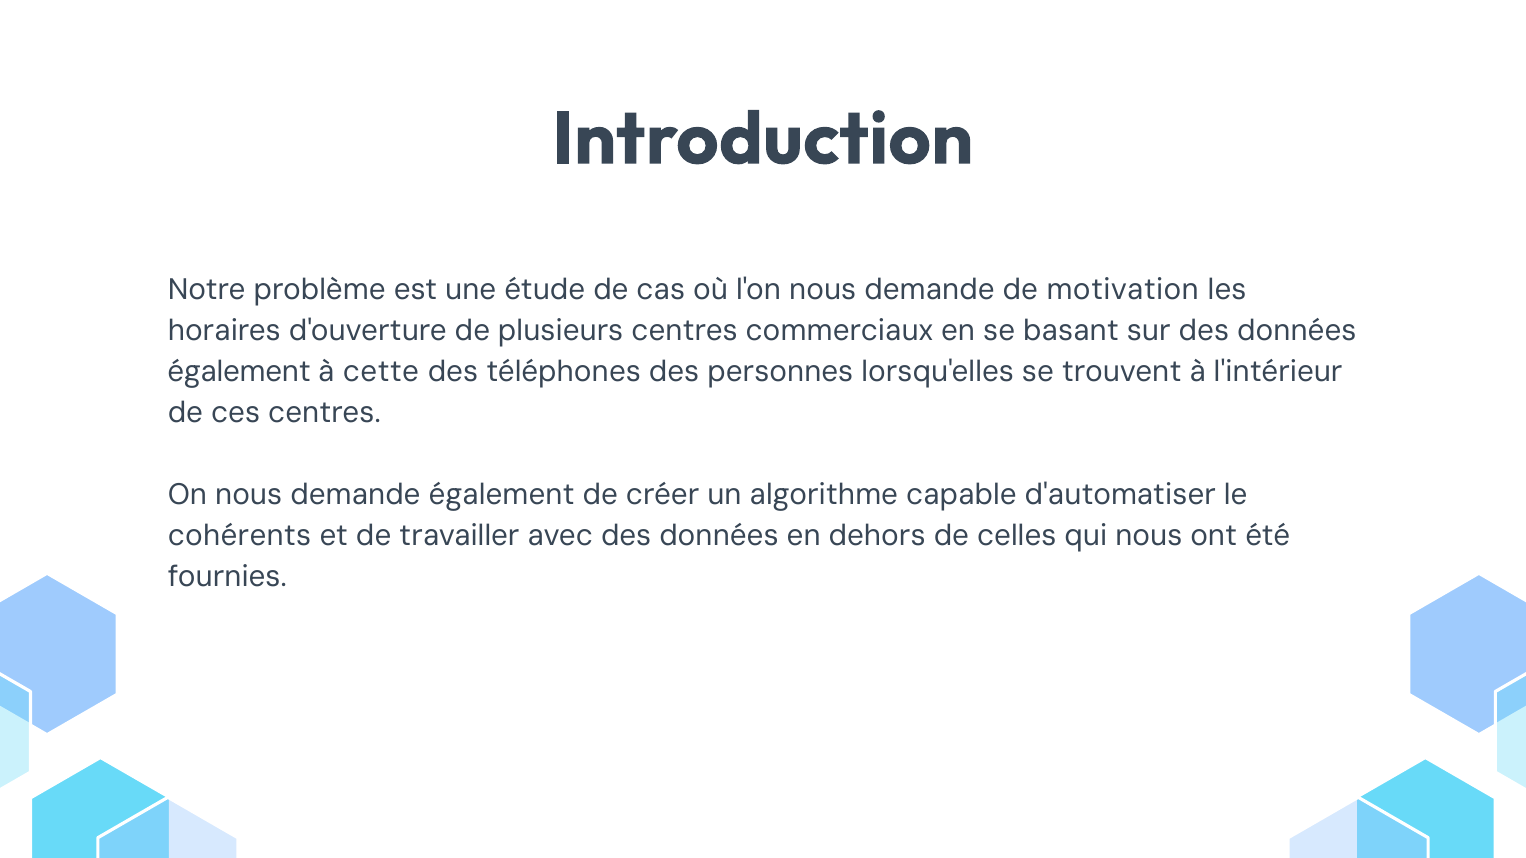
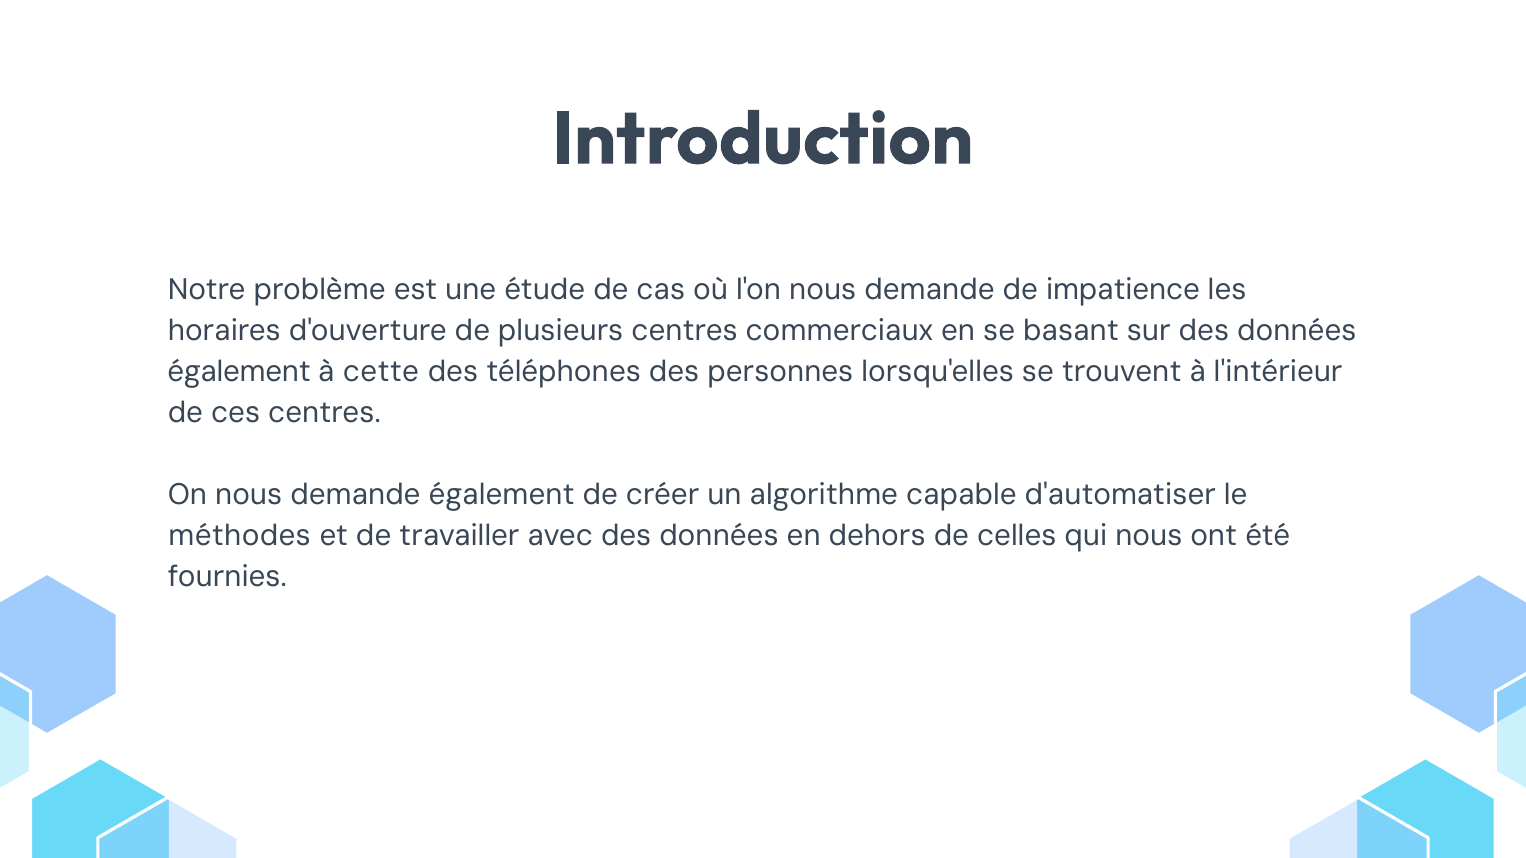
motivation: motivation -> impatience (1123, 290)
cohérents: cohérents -> méthodes (240, 536)
